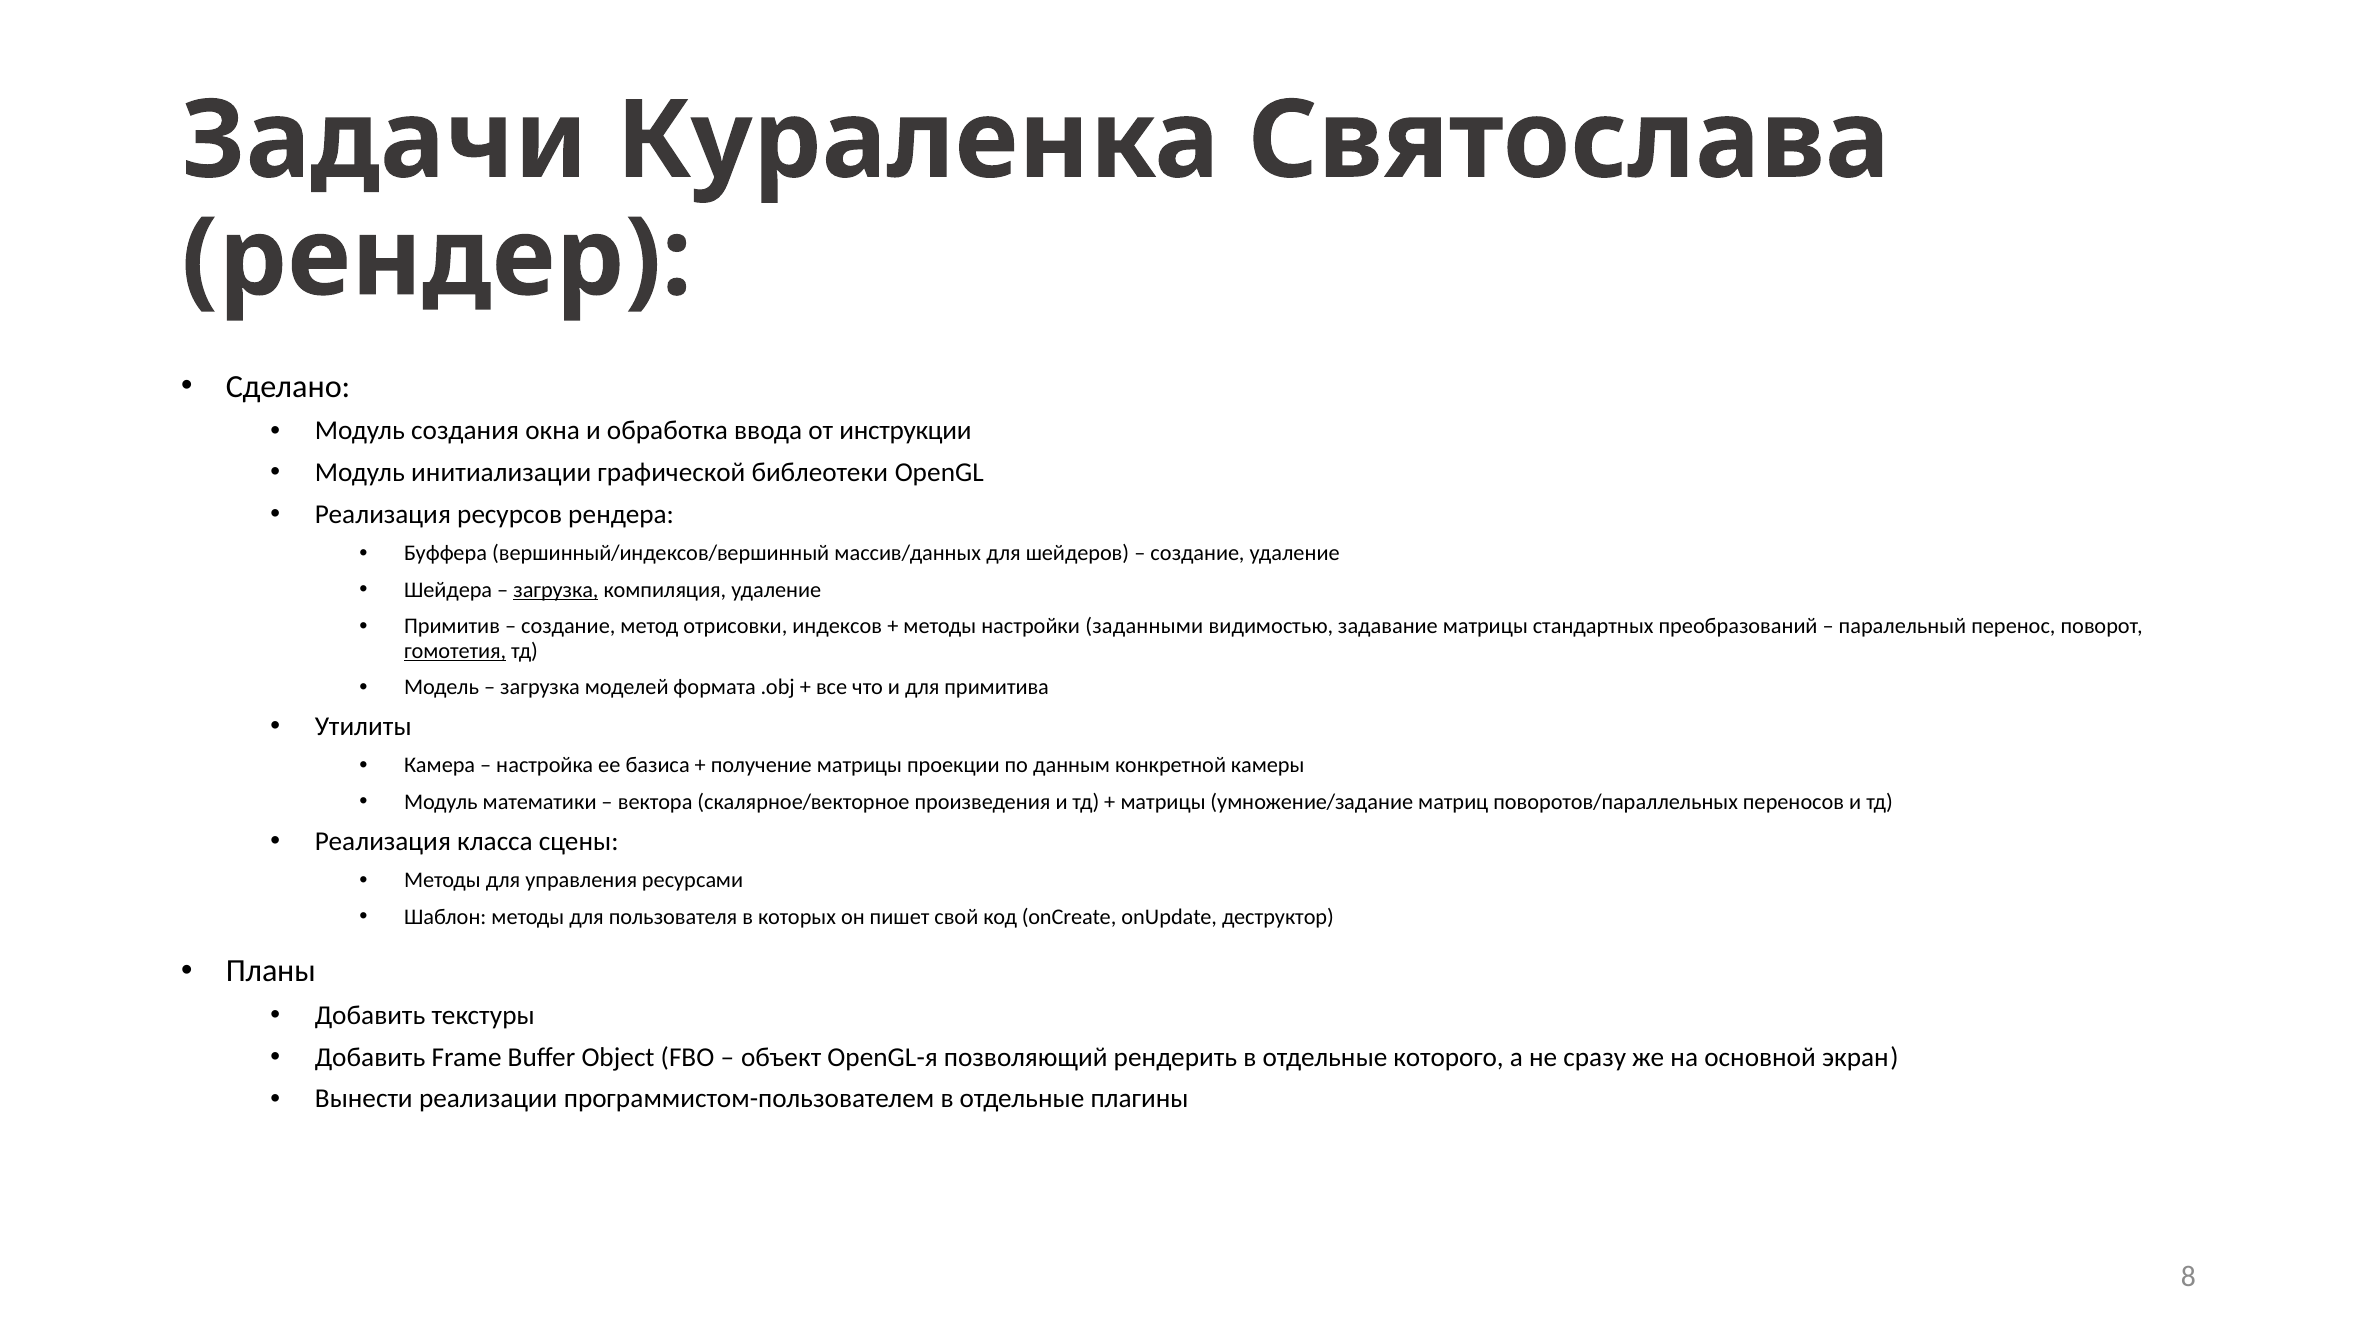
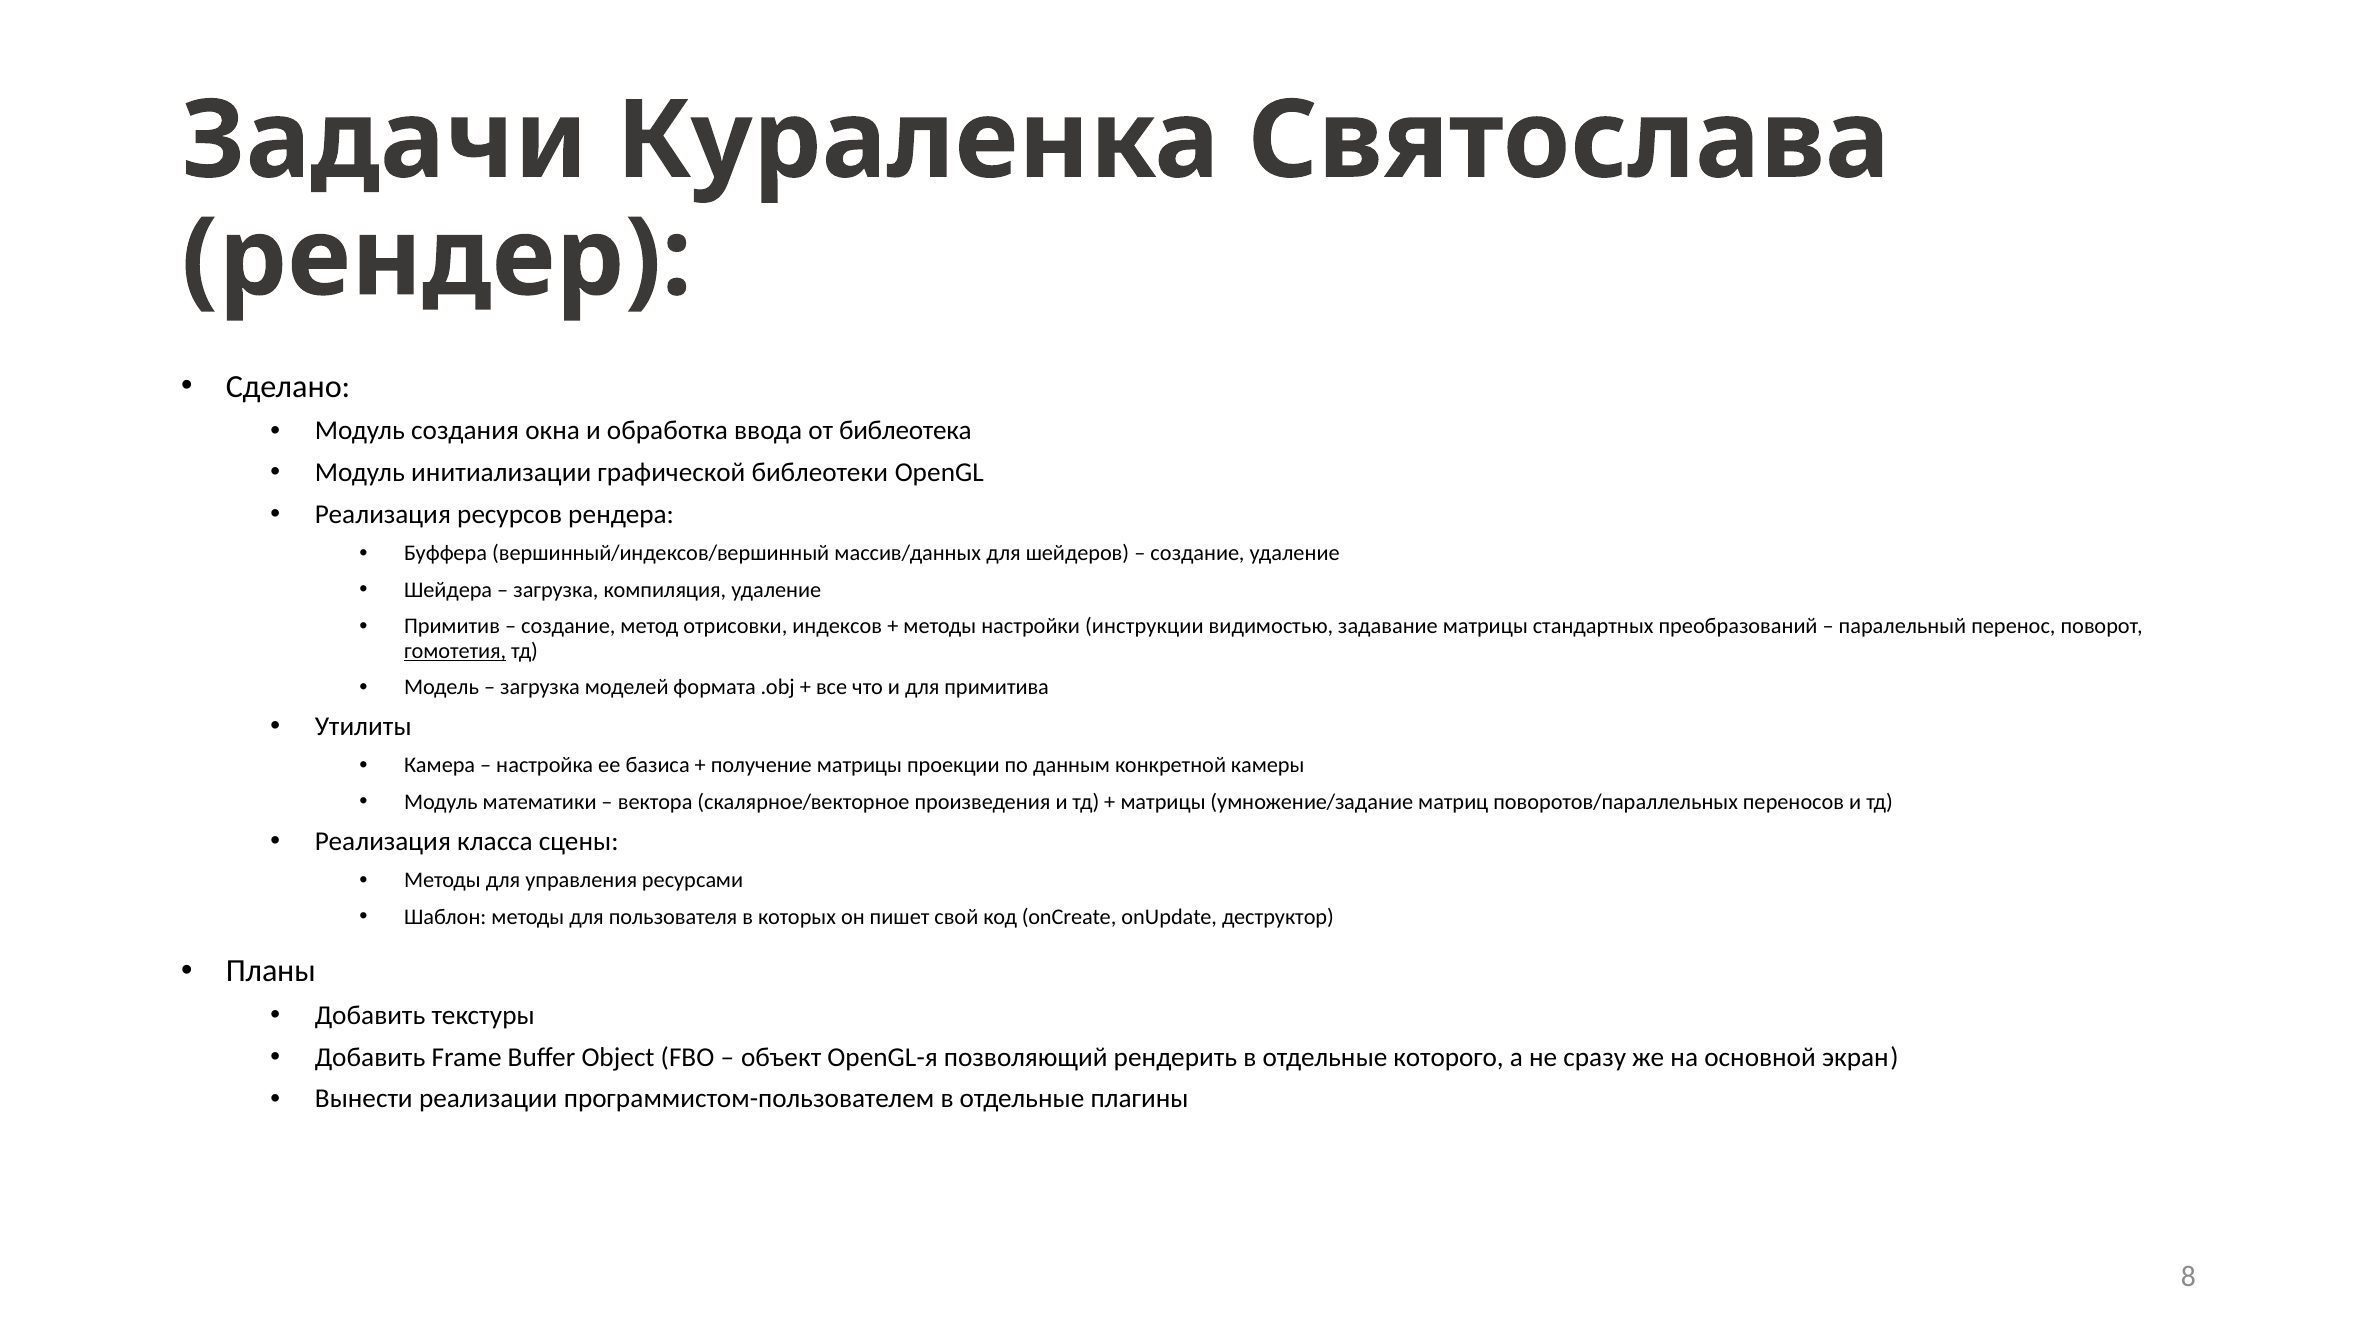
инструкции: инструкции -> библеотека (905, 431)
загрузка underline: present -> none (556, 590)
заданными: заданными -> инструкции (1144, 627)
